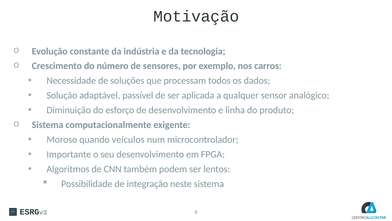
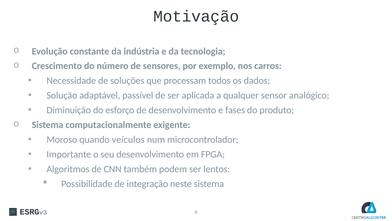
linha: linha -> fases (235, 110)
